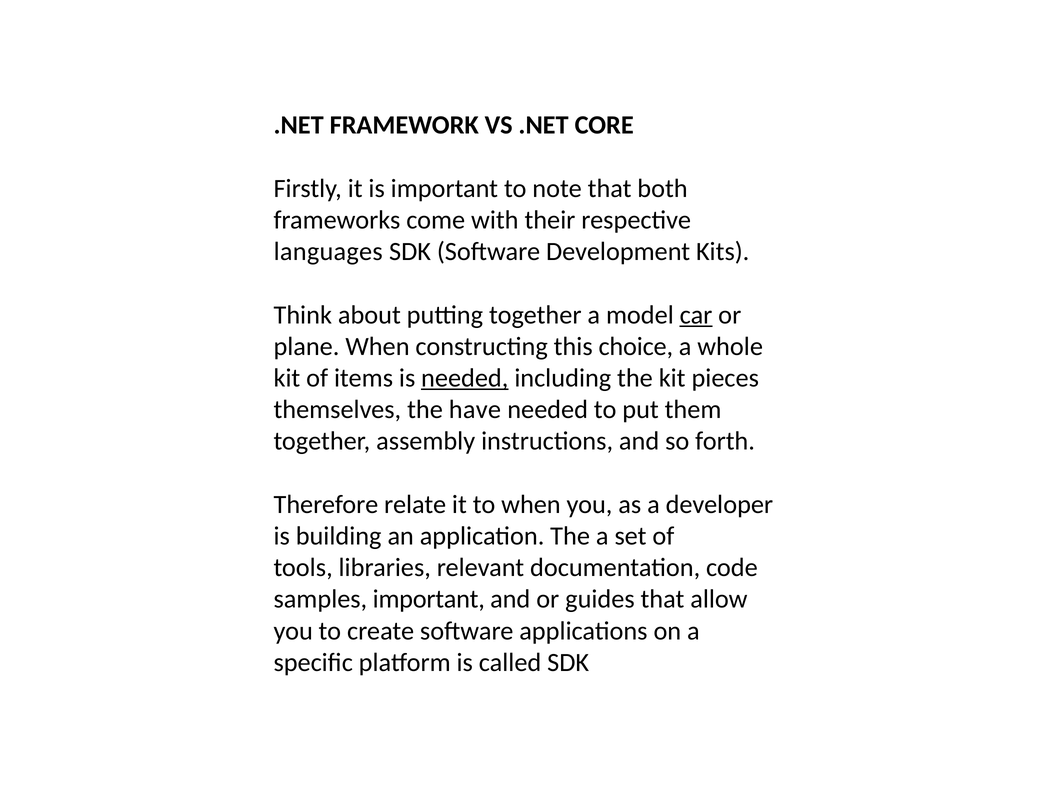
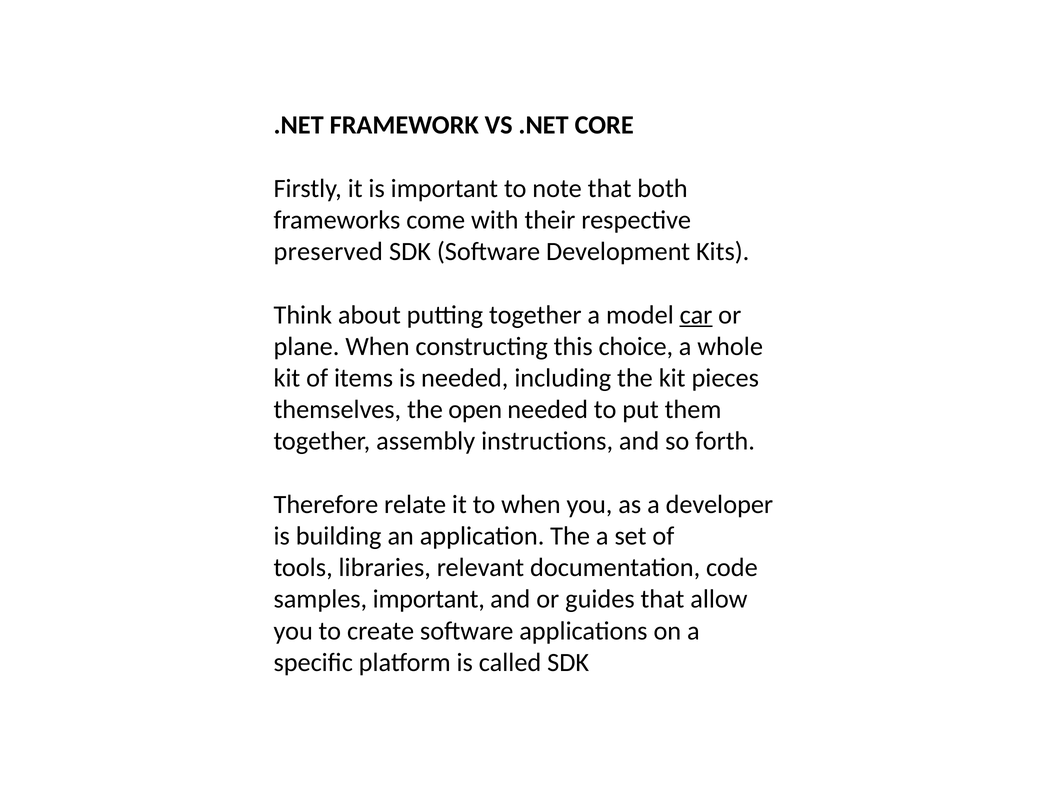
languages: languages -> preserved (328, 252)
needed underline: present -> none (465, 378)
have: have -> open (475, 410)
